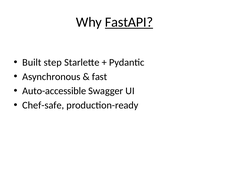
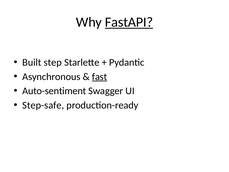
fast underline: none -> present (100, 77)
Auto-accessible: Auto-accessible -> Auto-sentiment (54, 91)
Chef-safe: Chef-safe -> Step-safe (43, 105)
